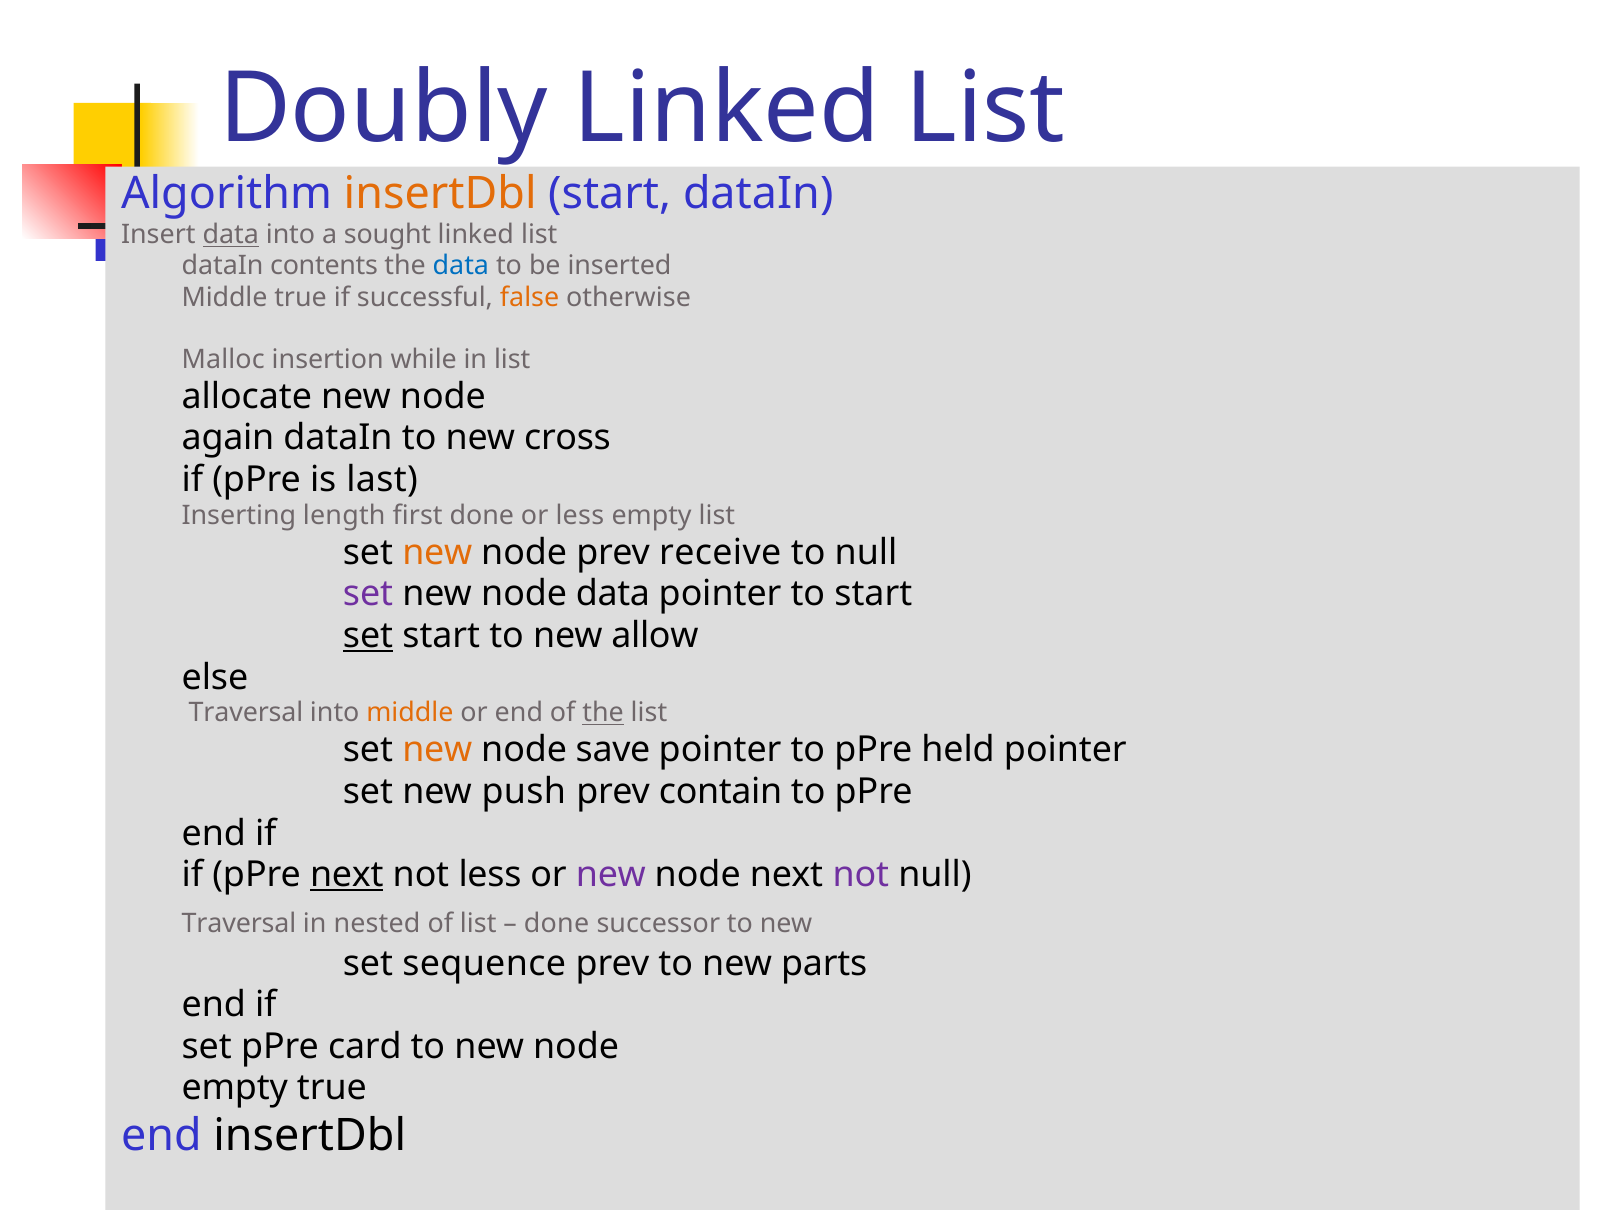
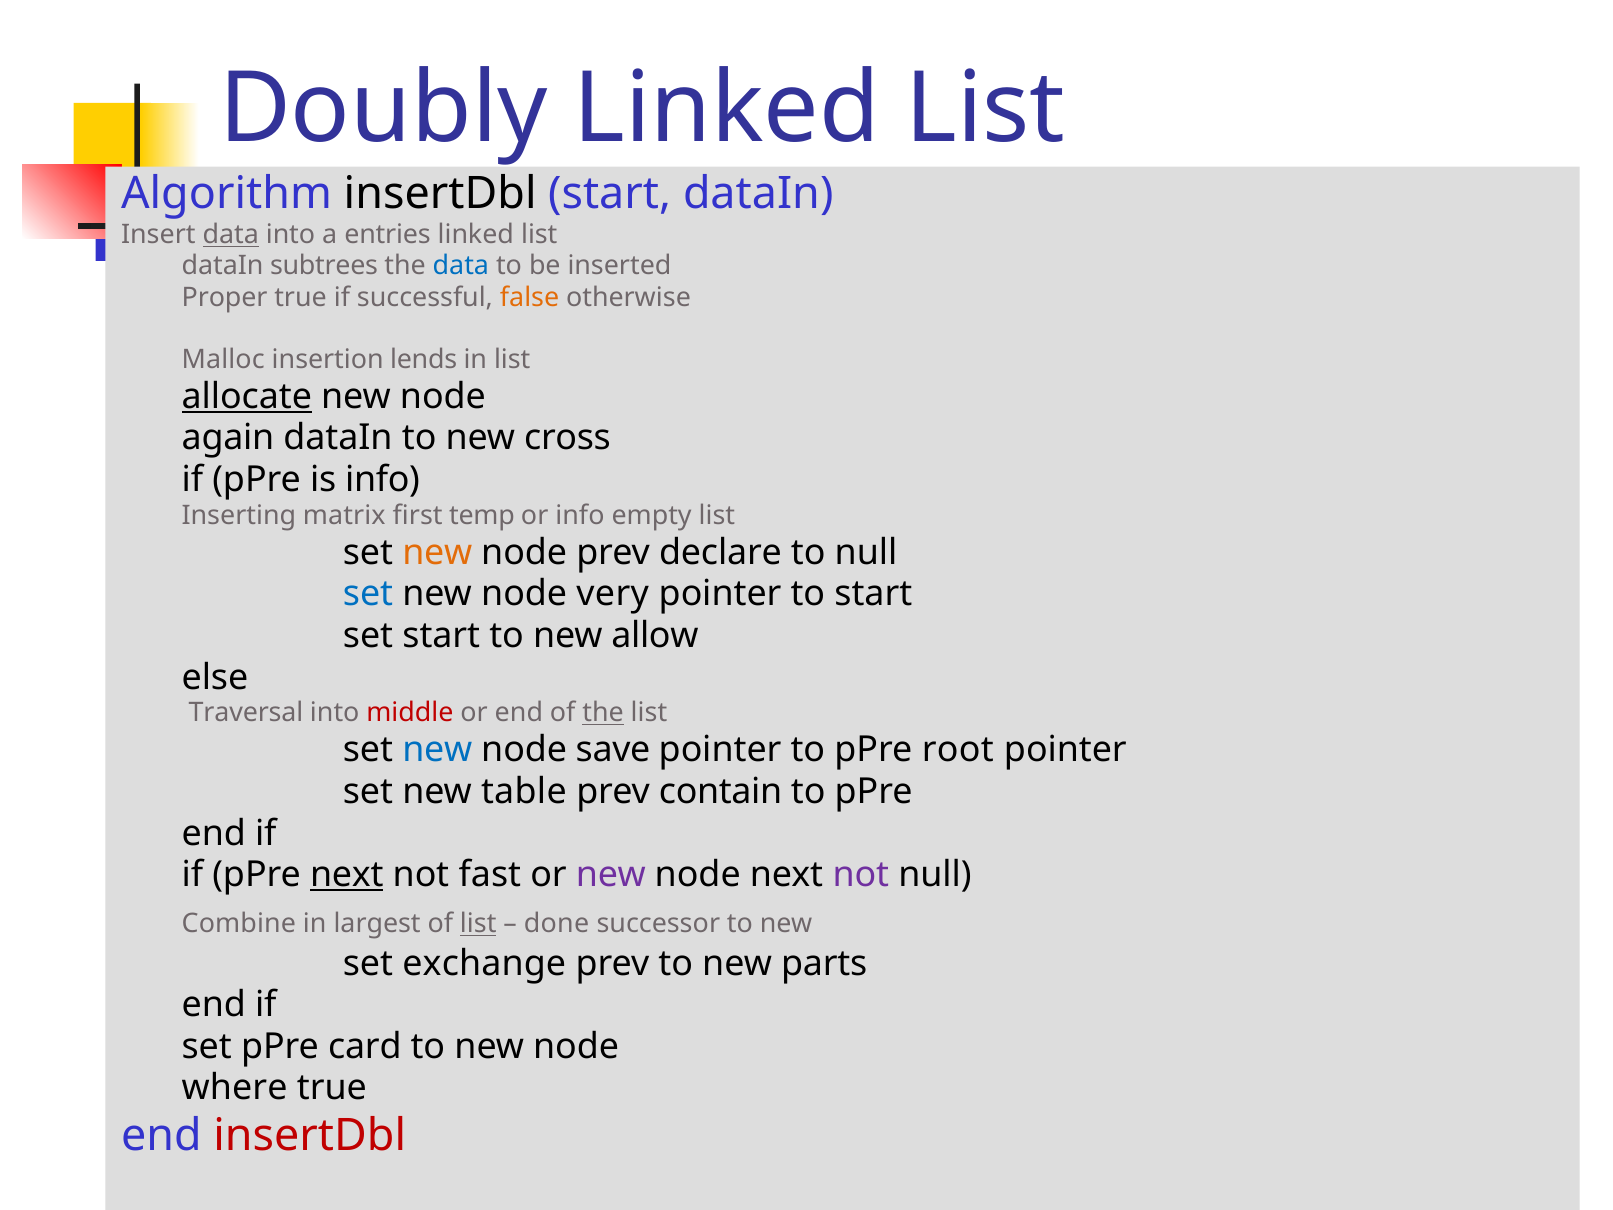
insertDbl colour: orange -> black (440, 194)
sought: sought -> entries (388, 235)
contents: contents -> subtrees (324, 266)
Middle: Middle -> Proper (225, 297)
while: while -> lends (424, 359)
allocate underline: none -> present (247, 396)
is last: last -> info (383, 480)
length: length -> matrix (344, 515)
first done: done -> temp (482, 515)
or less: less -> info (580, 515)
receive: receive -> declare (720, 552)
set colour: purple -> blue (368, 594)
node data: data -> very (613, 594)
set underline: present -> none (368, 635)
middle colour: orange -> red (410, 713)
new colour: orange -> blue (437, 750)
held: held -> root (958, 750)
push: push -> table (524, 791)
not less: less -> fast (490, 875)
Traversal: Traversal -> Combine (239, 924)
nested: nested -> largest (377, 924)
list underline: none -> present (478, 924)
sequence: sequence -> exchange (484, 963)
empty: empty -> where (235, 1088)
insertDbl colour: black -> red (310, 1135)
